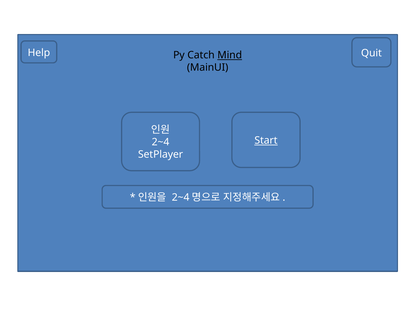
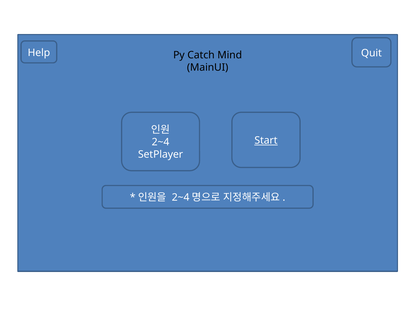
Mind underline: present -> none (230, 55)
